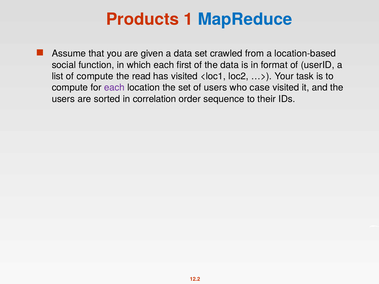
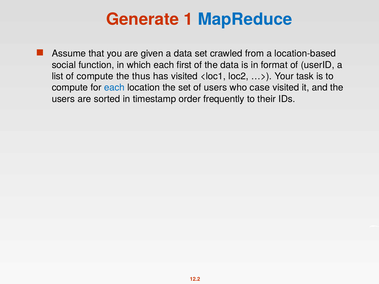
Products: Products -> Generate (143, 19)
read: read -> thus (141, 76)
each colour: purple -> blue (114, 88)
correlation: correlation -> timestamp (154, 99)
sequence: sequence -> frequently (224, 99)
